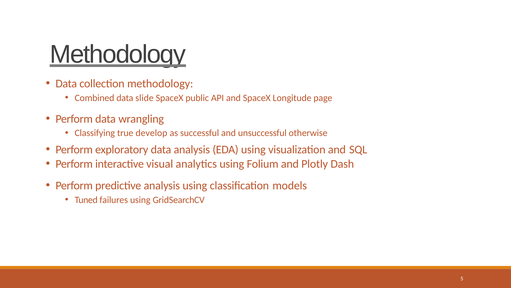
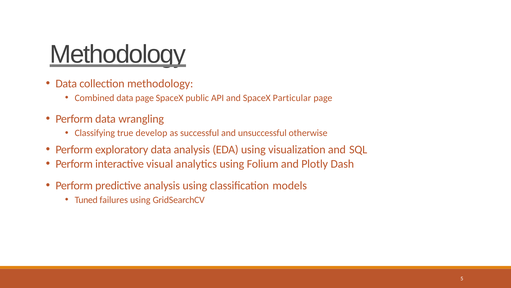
data slide: slide -> page (145, 98)
Longitude: Longitude -> Particular (292, 98)
